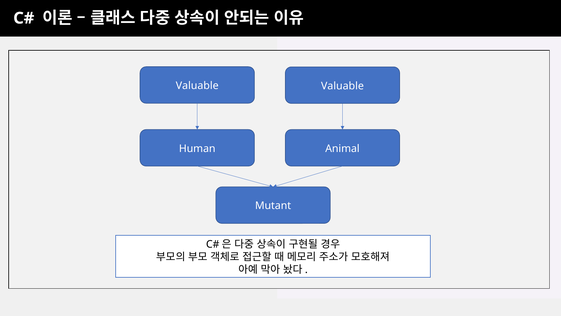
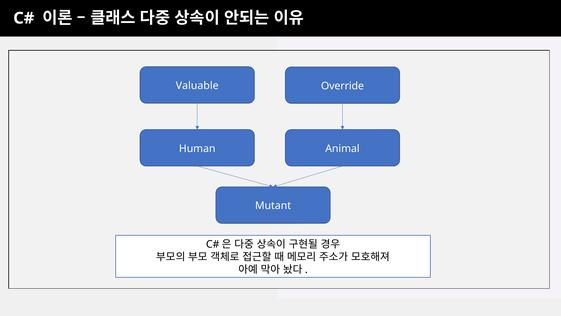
Valuable: Valuable -> Override (343, 86)
